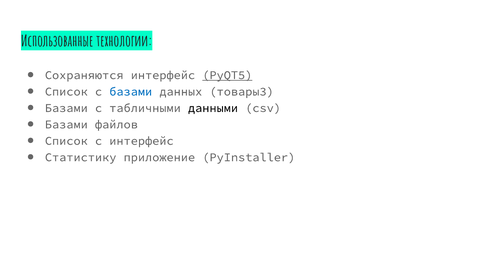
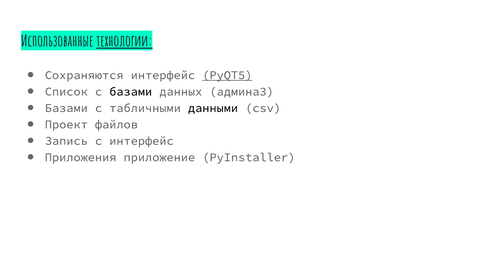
технологии underline: none -> present (124, 41)
базами colour: blue -> black (131, 92)
товары3: товары3 -> админа3 (242, 92)
Базами: Базами -> Проект (66, 125)
Список: Список -> Запись (66, 141)
Статистику: Статистику -> Приложения (81, 157)
